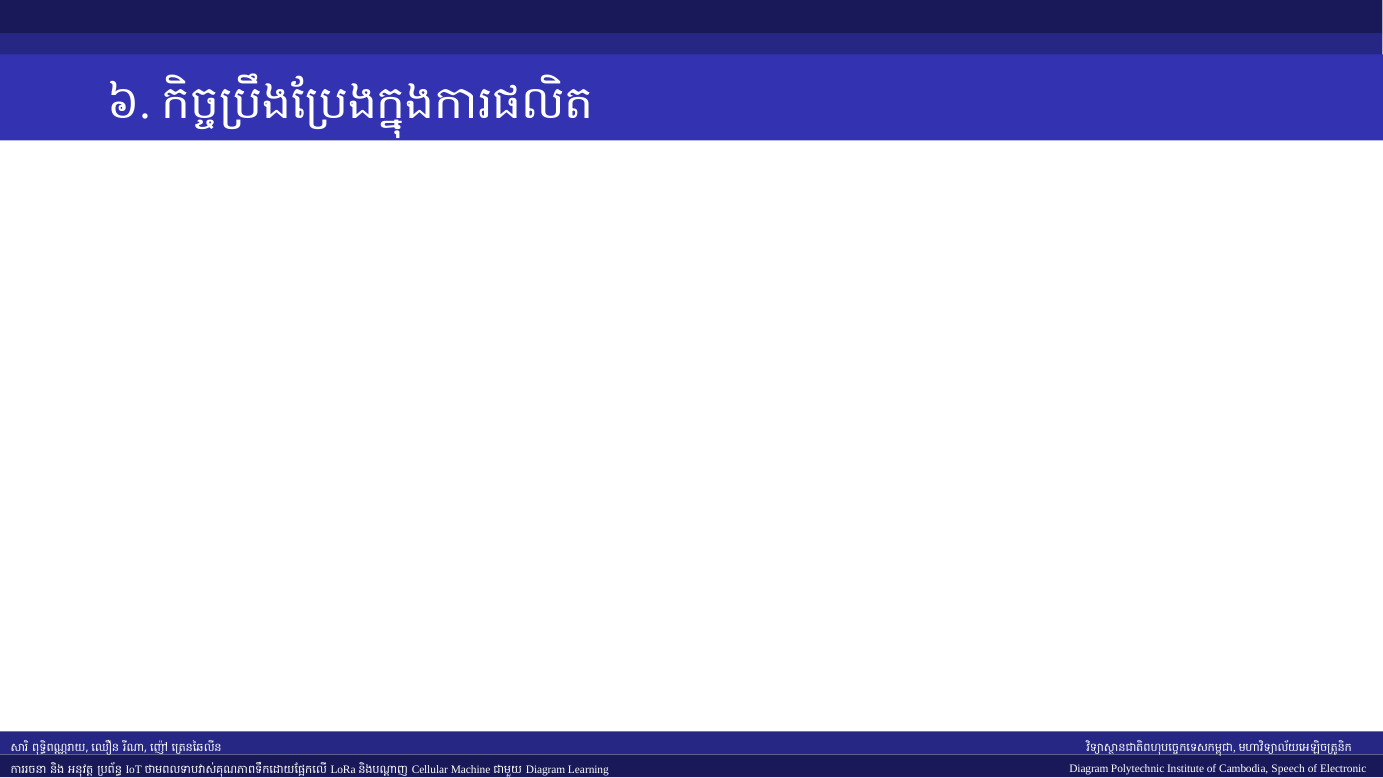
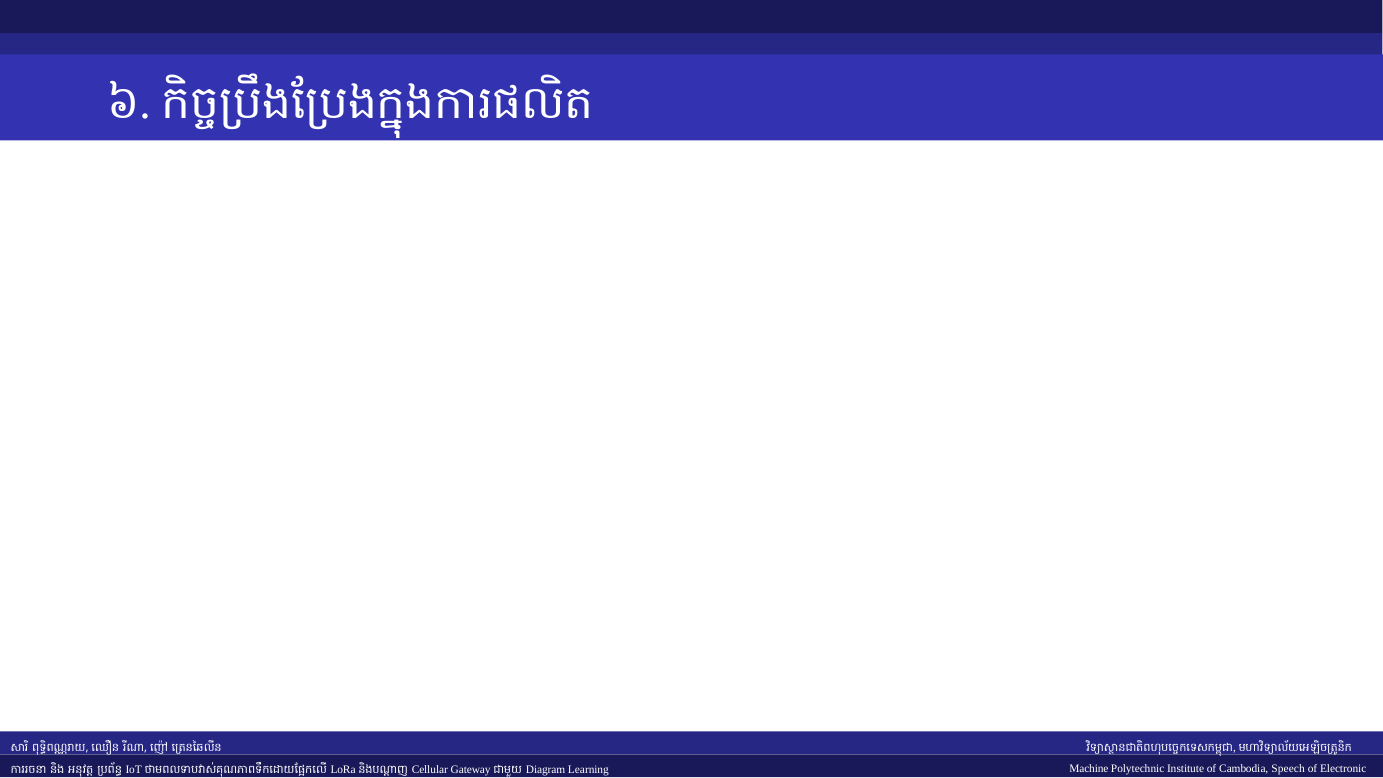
Diagram: Diagram -> Machine (1089, 769)
Machine: Machine -> Gateway (471, 770)
